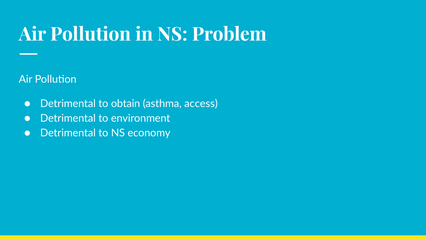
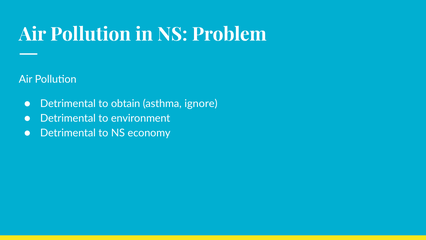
access: access -> ignore (201, 104)
